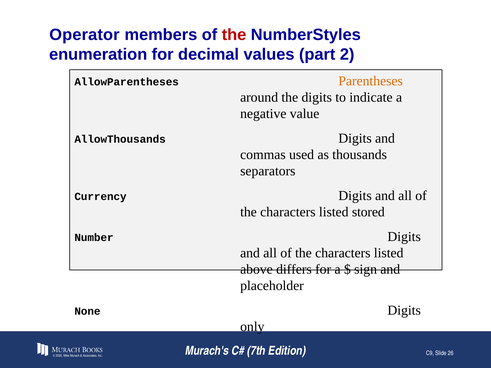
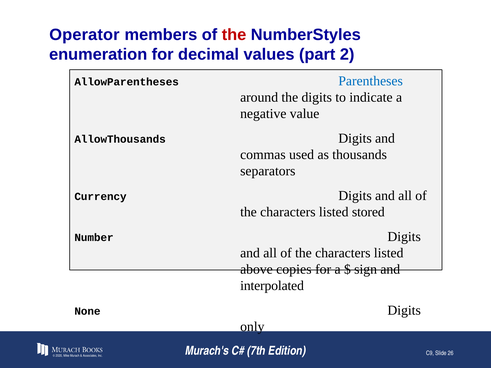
Parentheses colour: orange -> blue (371, 81)
differs: differs -> copies (294, 269)
placeholder: placeholder -> interpolated (272, 286)
